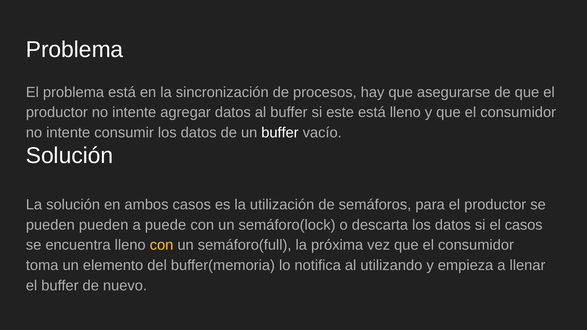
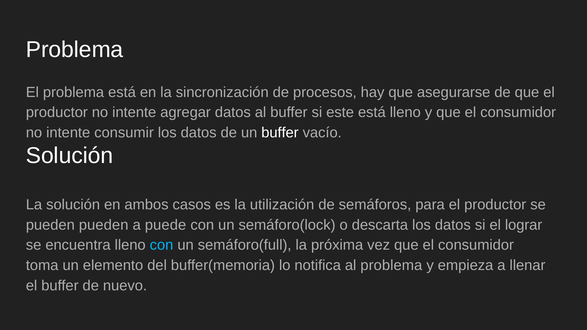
el casos: casos -> lograr (524, 225)
con colour: yellow -> light blue (162, 245)
al utilizando: utilizando -> problema (391, 266)
